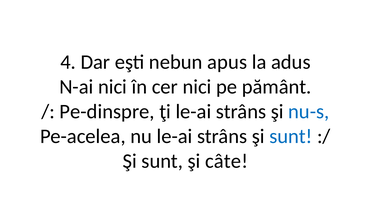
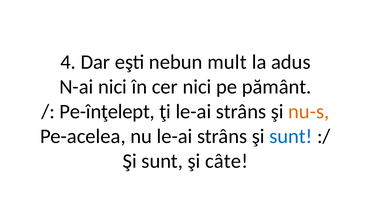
apus: apus -> mult (227, 62)
Pe-dinspre: Pe-dinspre -> Pe-înţelept (107, 111)
nu-s colour: blue -> orange (309, 111)
